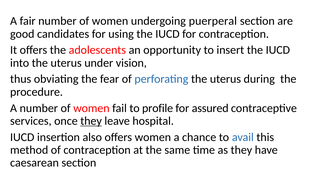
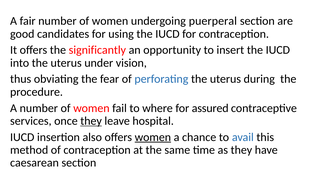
adolescents: adolescents -> significantly (97, 50)
profile: profile -> where (158, 108)
women underline: none -> present (153, 137)
